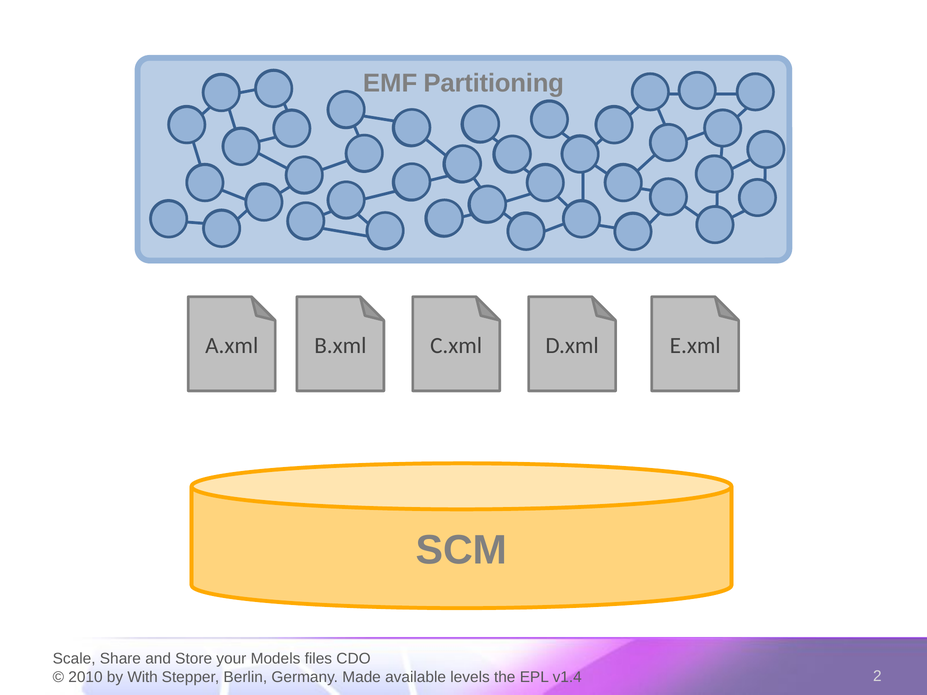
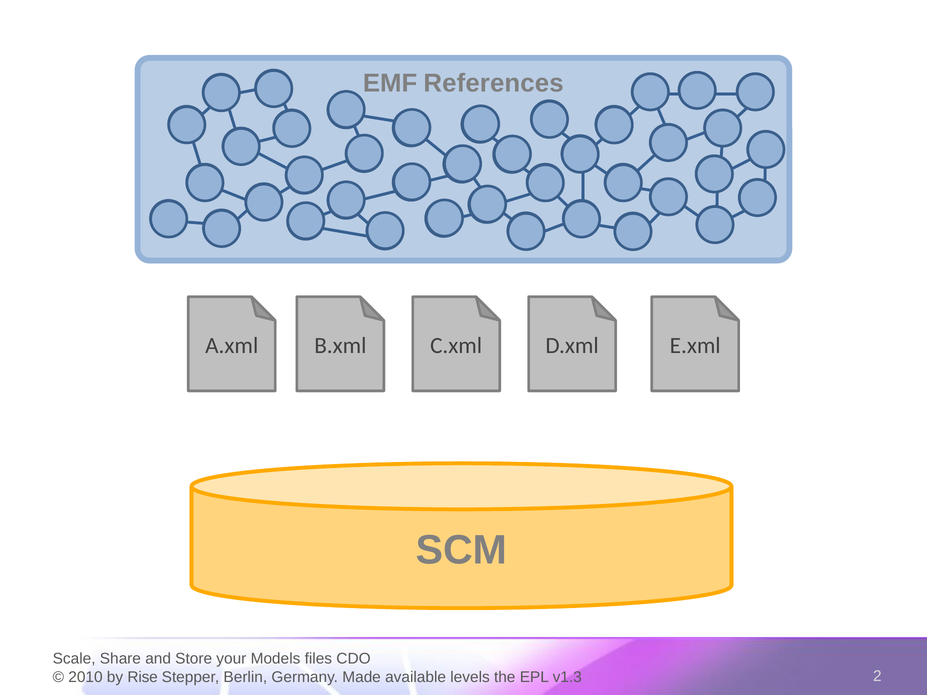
Partitioning: Partitioning -> References (494, 83)
With: With -> Rise (143, 677)
v1.4: v1.4 -> v1.3 (567, 677)
